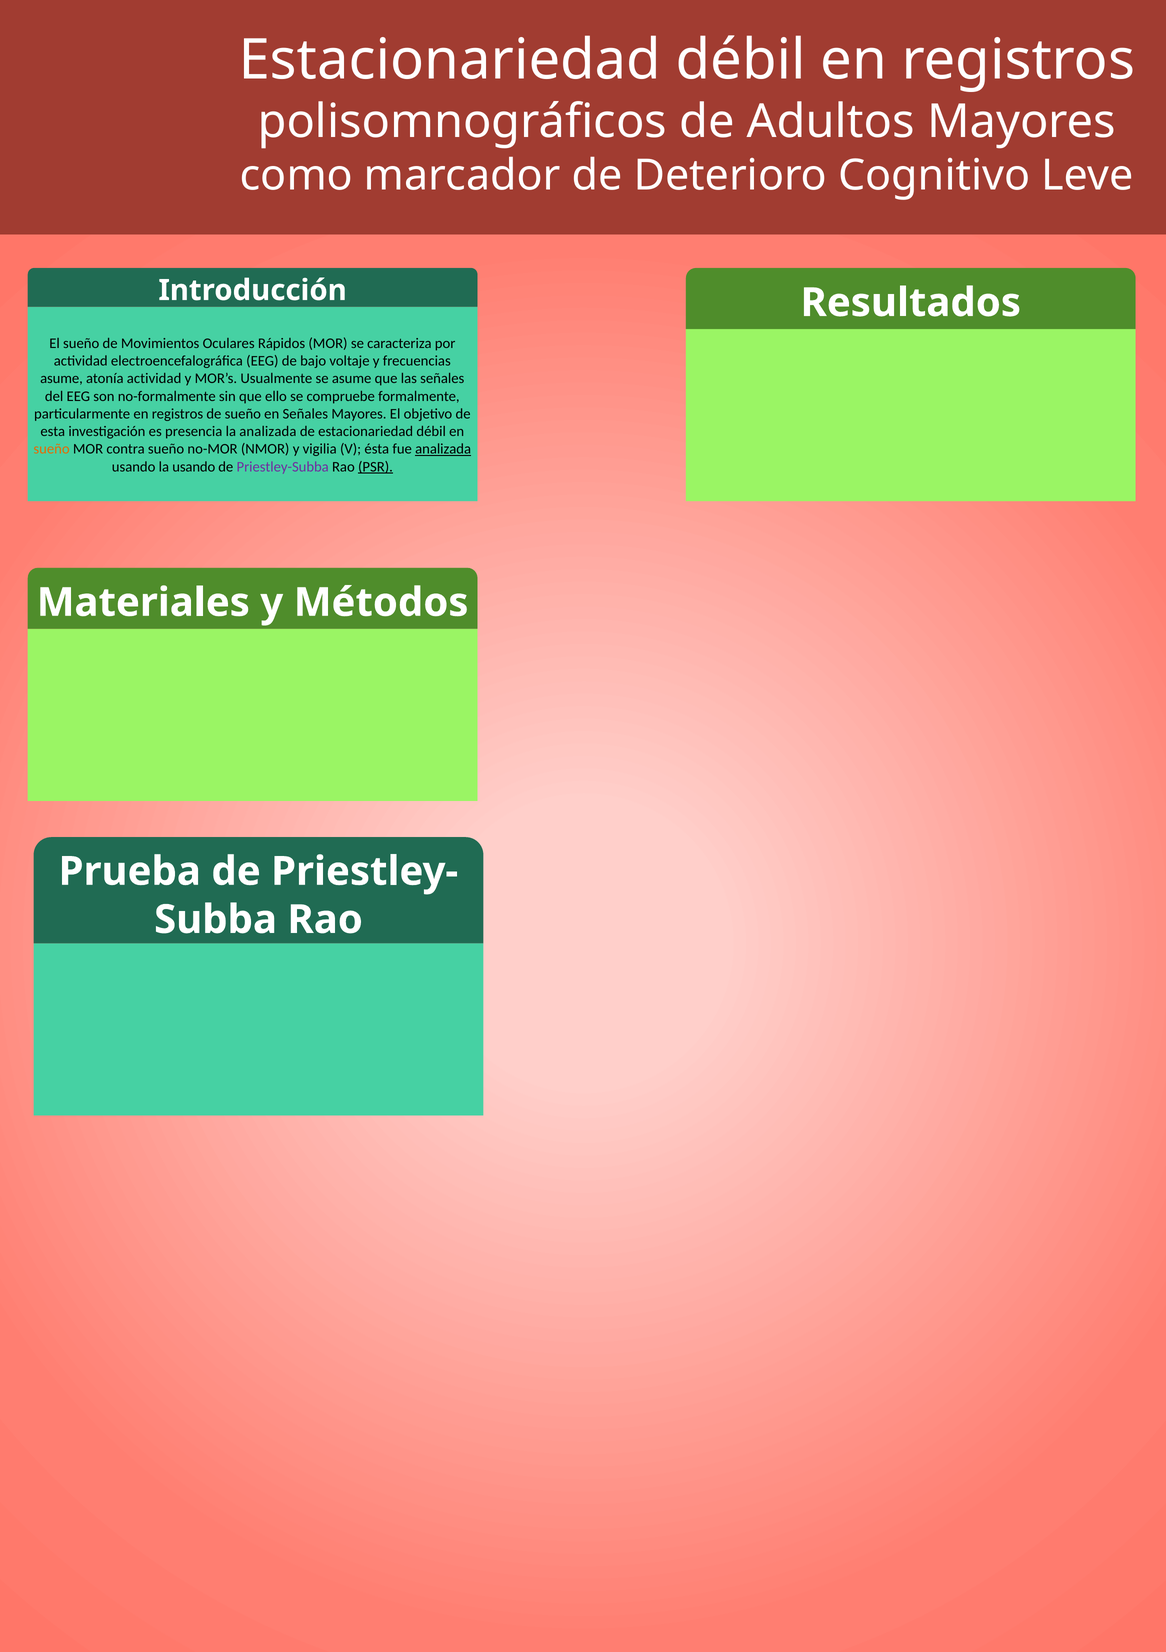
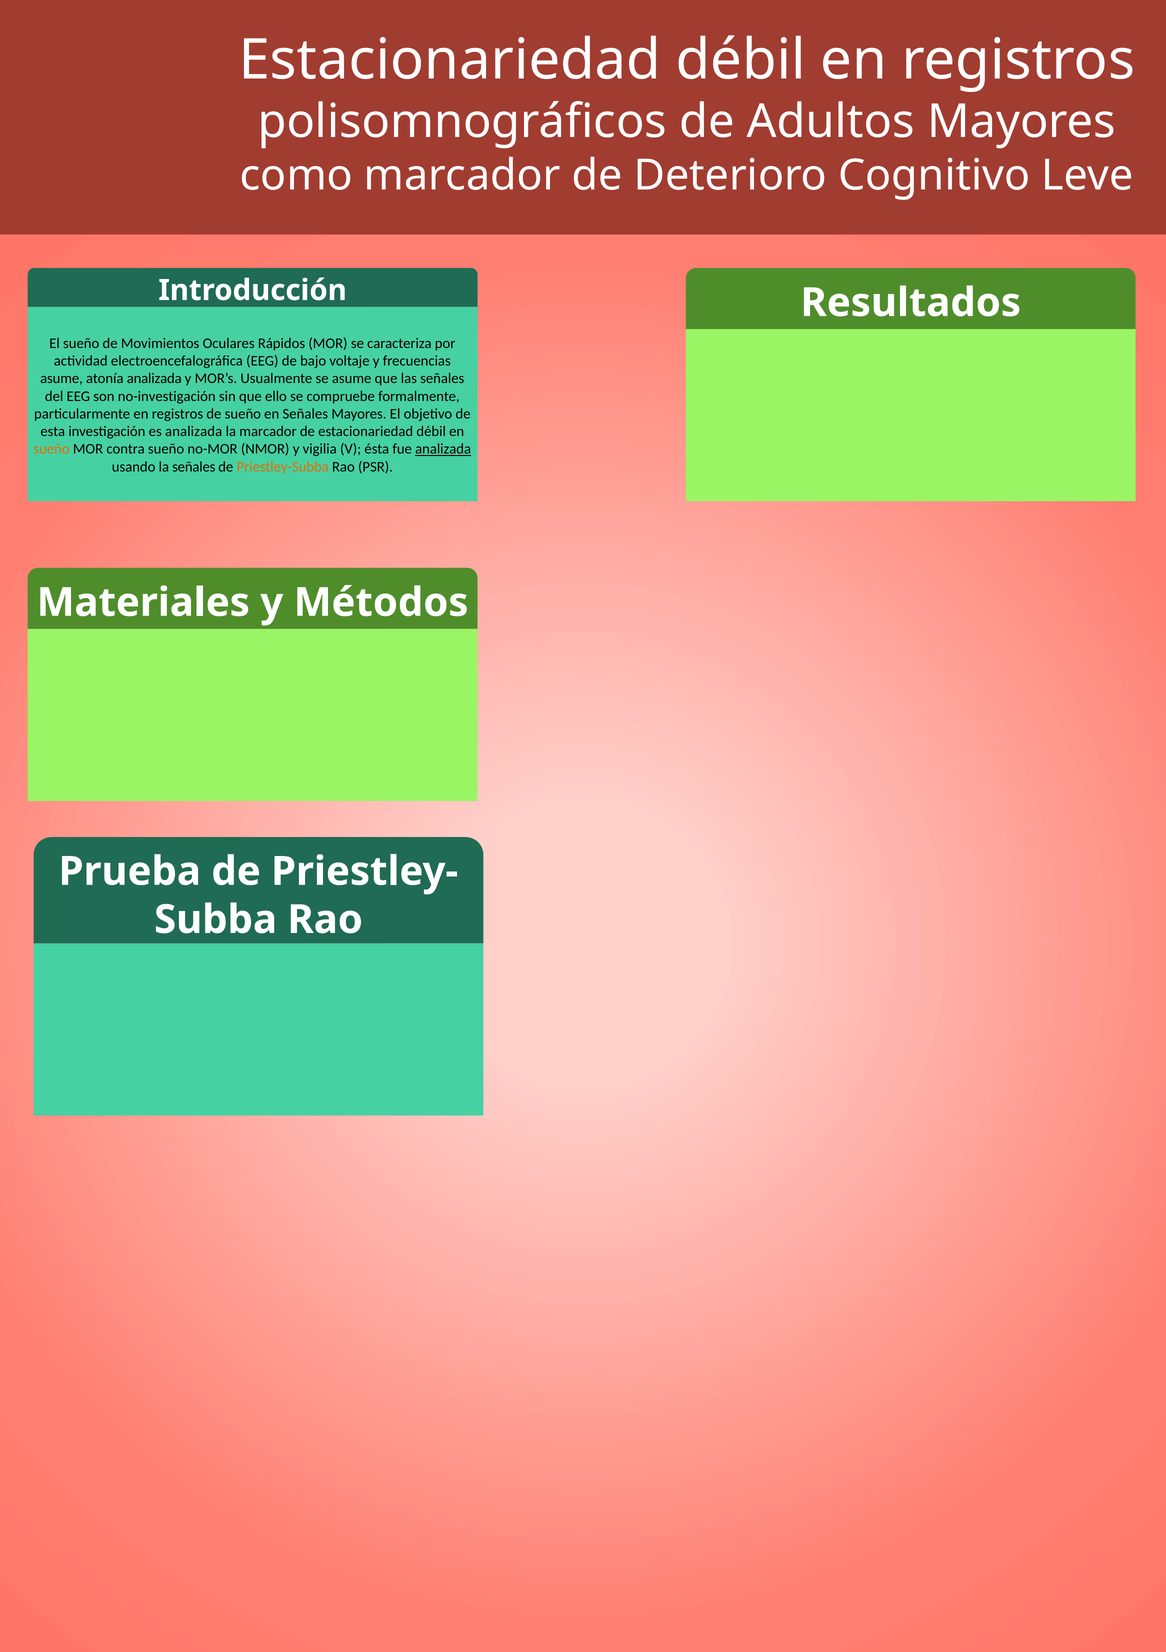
atonía actividad: actividad -> analizada (154, 379)
no-formalmente: no-formalmente -> no-investigación (167, 396)
es presencia: presencia -> analizada (194, 431)
la analizada: analizada -> marcador (268, 431)
la usando: usando -> señales (194, 467)
Priestley-Subba colour: purple -> orange (283, 467)
PSR underline: present -> none (375, 467)
